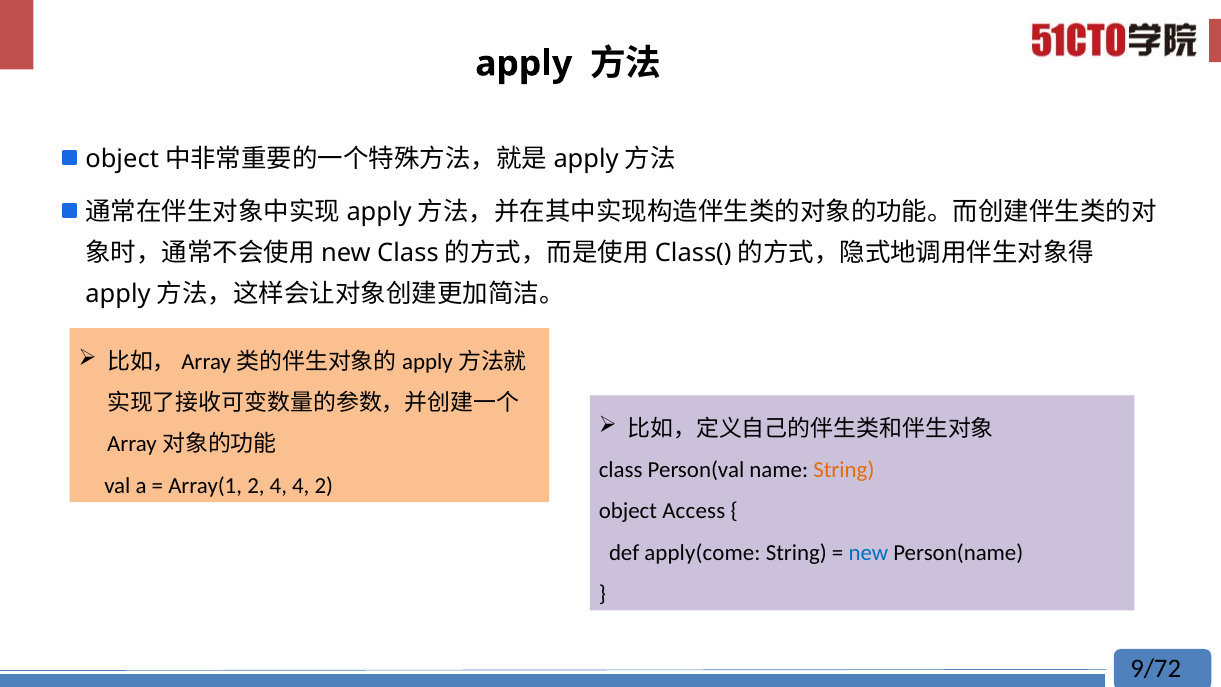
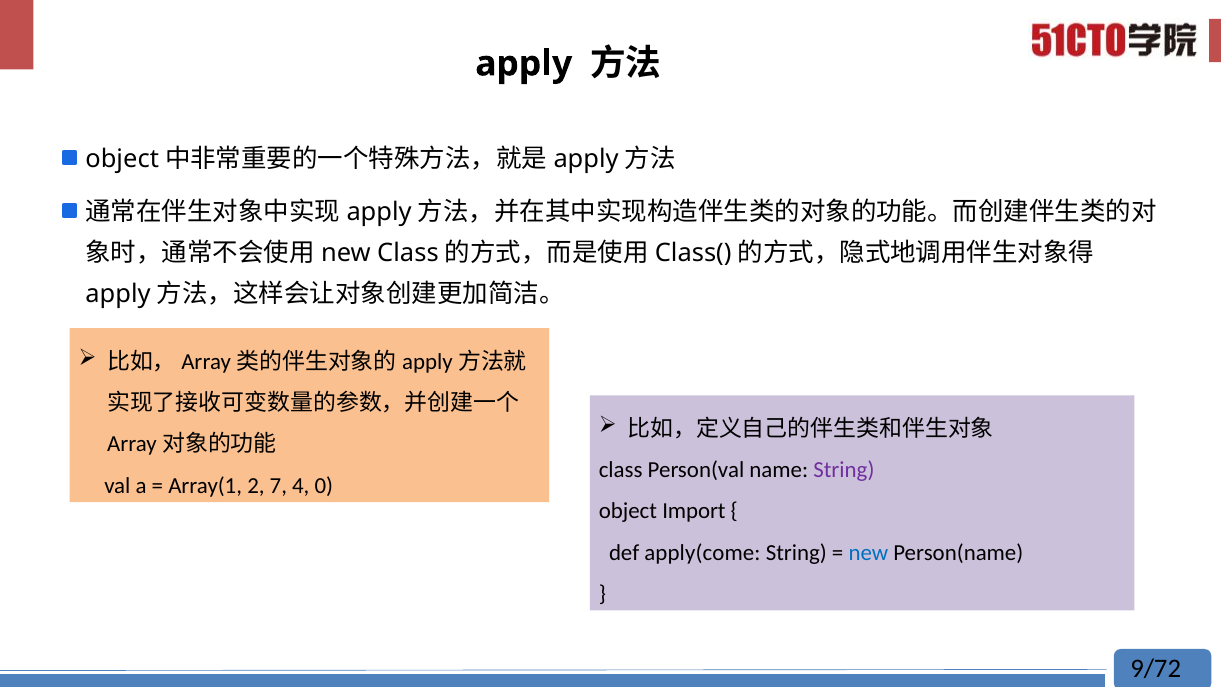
String colour: orange -> purple (844, 470)
2 4: 4 -> 7 (278, 486)
4 2: 2 -> 0 (324, 486)
Access: Access -> Import (694, 511)
